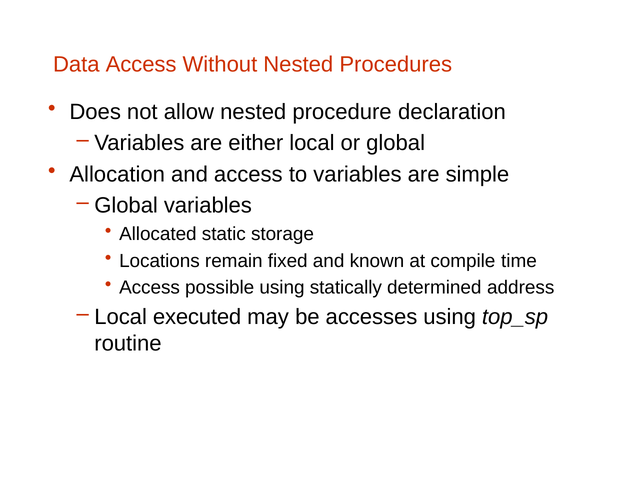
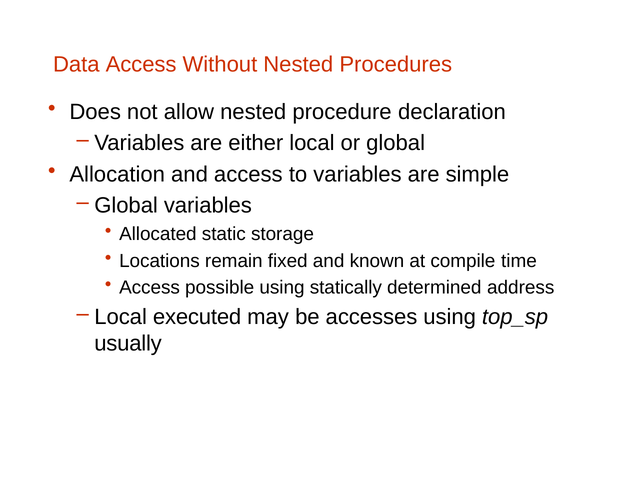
routine: routine -> usually (128, 343)
